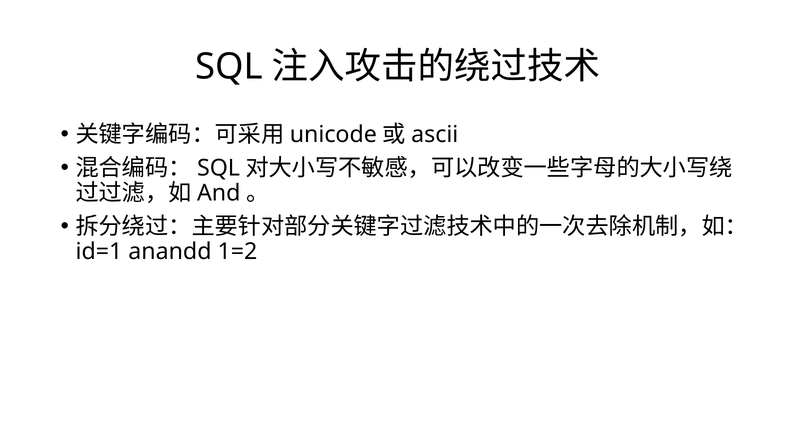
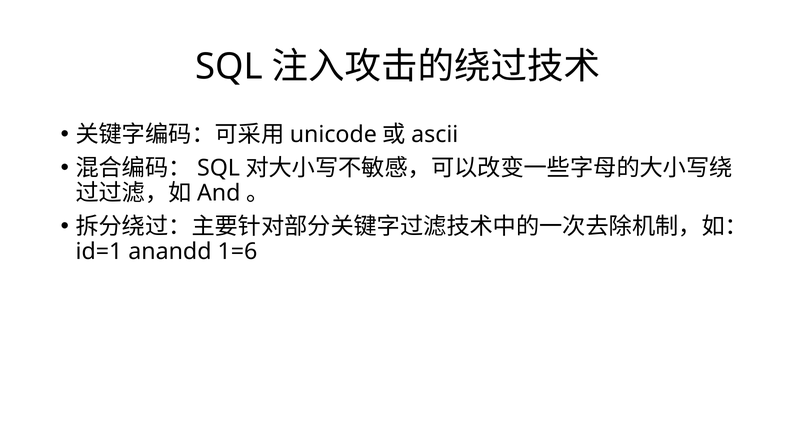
1=2: 1=2 -> 1=6 (237, 251)
